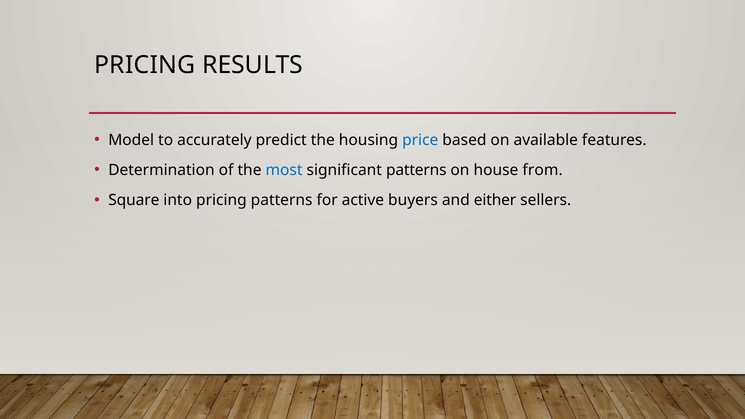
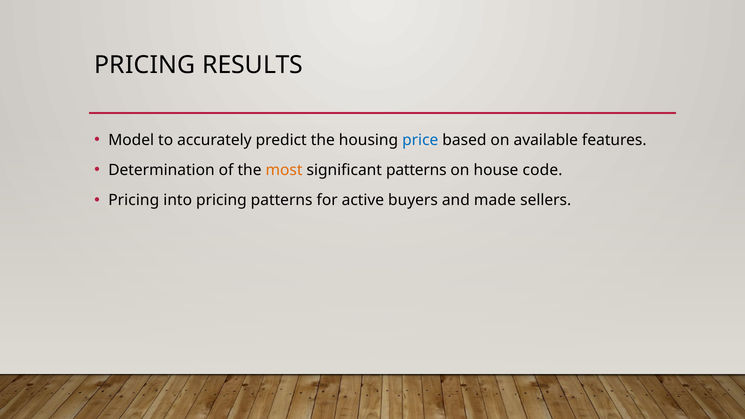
most colour: blue -> orange (284, 170)
from: from -> code (543, 170)
Square: Square -> Pricing (134, 200)
either: either -> made (495, 200)
